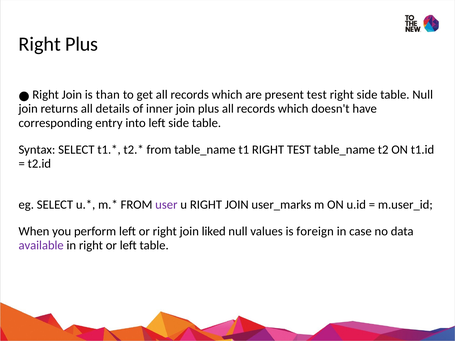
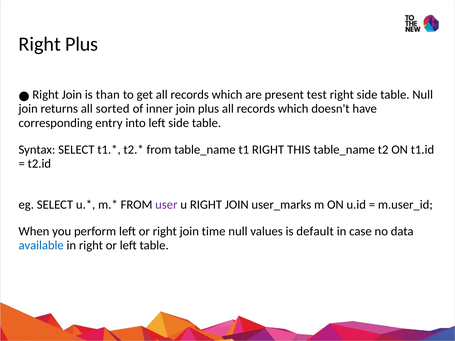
details: details -> sorted (113, 109)
RIGHT TEST: TEST -> THIS (299, 150)
liked: liked -> time (214, 232)
foreign: foreign -> default (315, 232)
available colour: purple -> blue (41, 246)
